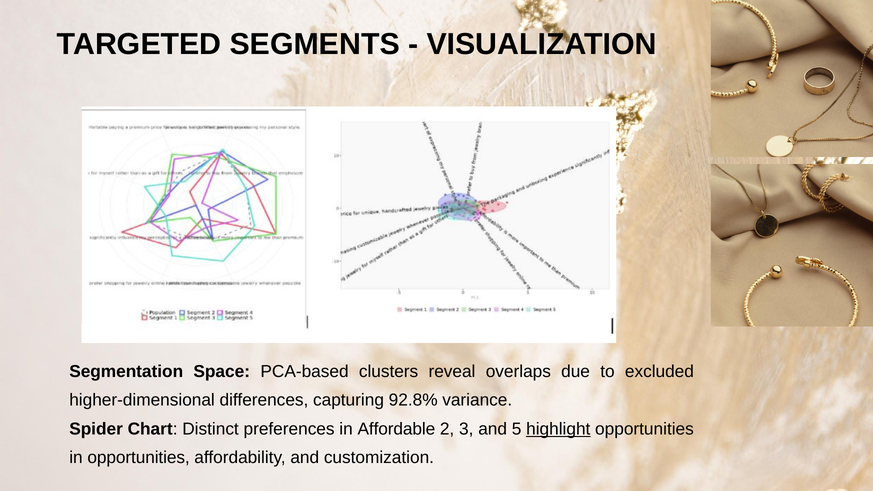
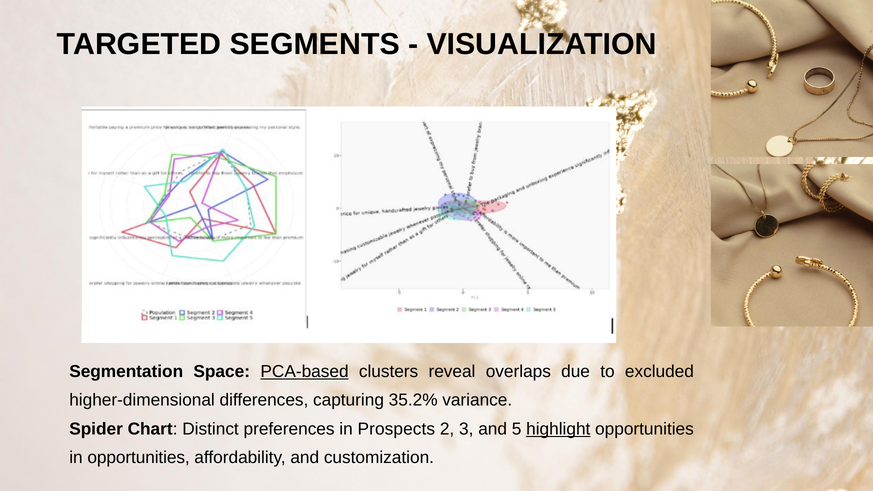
PCA-based underline: none -> present (305, 371)
92.8%: 92.8% -> 35.2% (413, 400)
Affordable: Affordable -> Prospects (396, 429)
